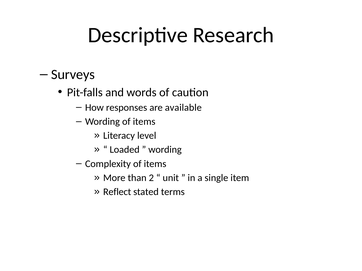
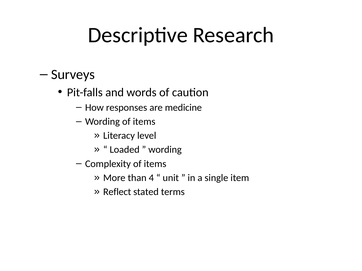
available: available -> medicine (183, 108)
2: 2 -> 4 (151, 178)
